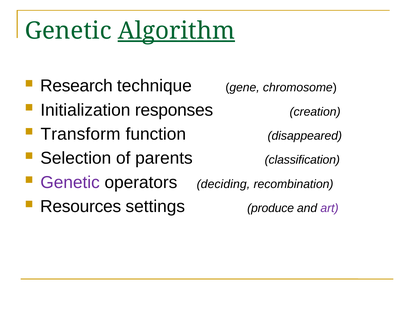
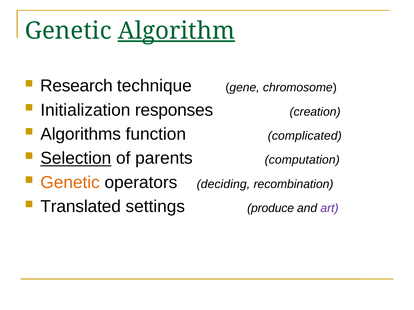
Transform: Transform -> Algorithms (81, 134)
disappeared: disappeared -> complicated (305, 136)
Selection underline: none -> present (76, 159)
classification: classification -> computation (302, 160)
Genetic colour: purple -> orange (70, 183)
Resources: Resources -> Translated (81, 207)
